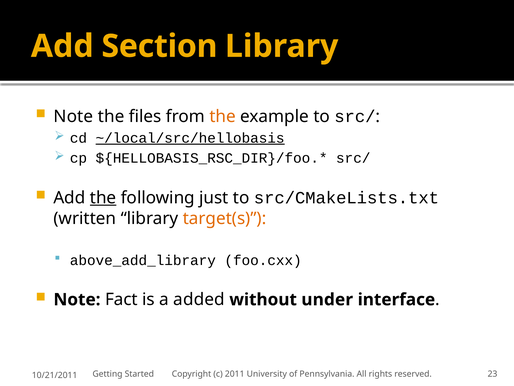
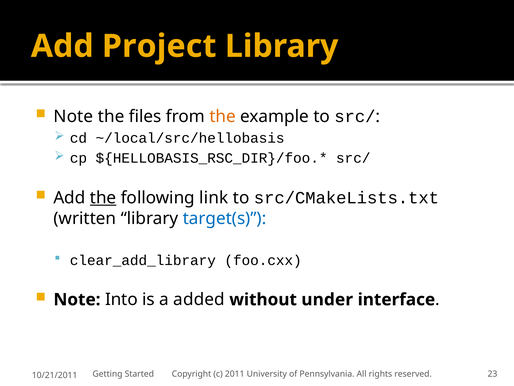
Section: Section -> Project (159, 46)
~/local/src/hellobasis underline: present -> none (190, 138)
just: just -> link (214, 198)
target(s colour: orange -> blue (225, 218)
above_add_library: above_add_library -> clear_add_library (143, 260)
Fact: Fact -> Into (121, 299)
